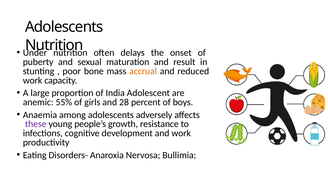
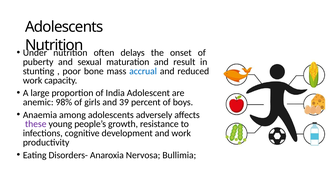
accrual colour: orange -> blue (143, 71)
55%: 55% -> 98% (64, 102)
28: 28 -> 39 (124, 102)
